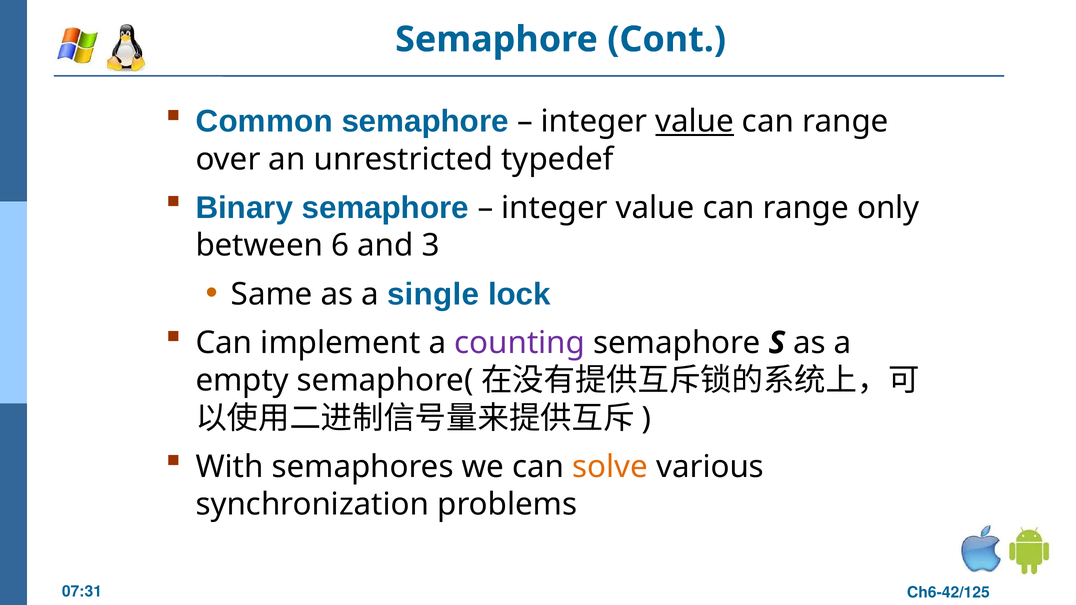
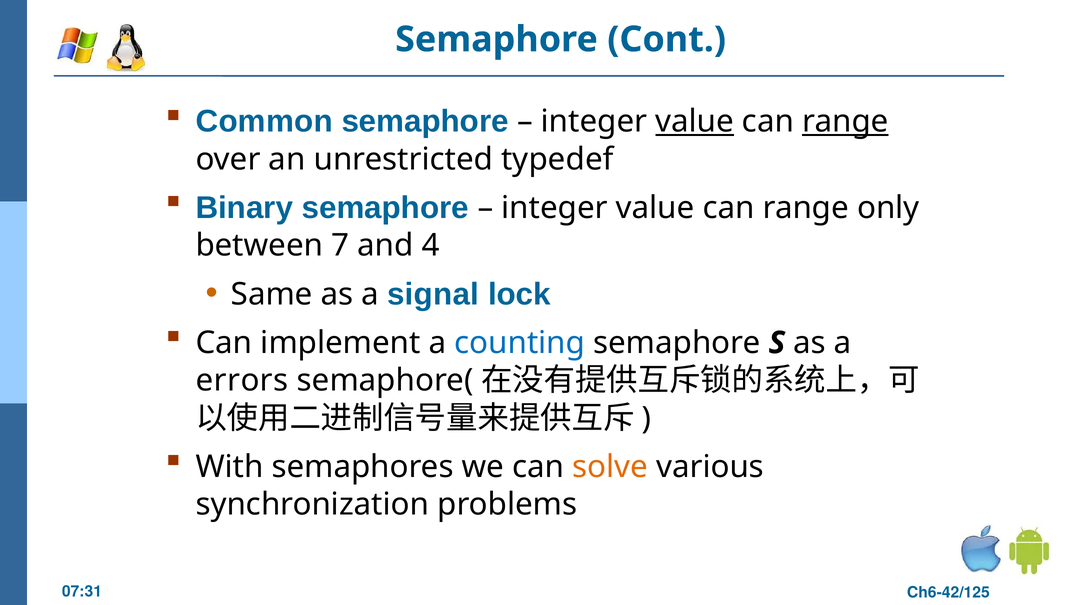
range underline: none -> present (845, 122)
6: 6 -> 7 (340, 246)
3: 3 -> 4 (431, 246)
single: single -> signal (433, 294)
counting colour: purple -> blue (520, 343)
empty: empty -> errors (242, 381)
